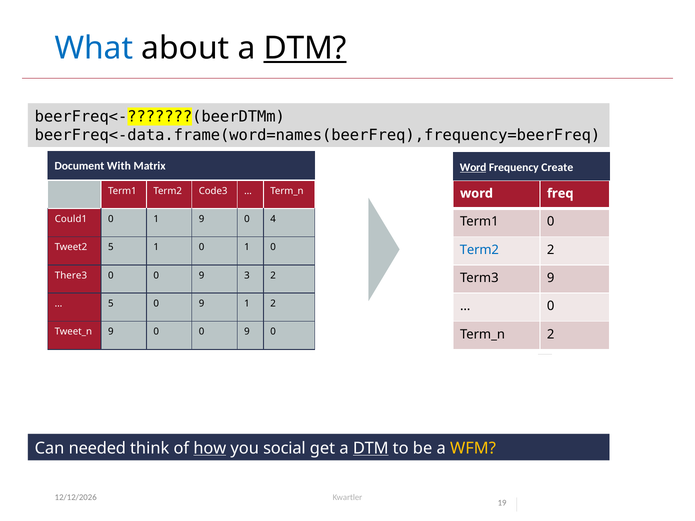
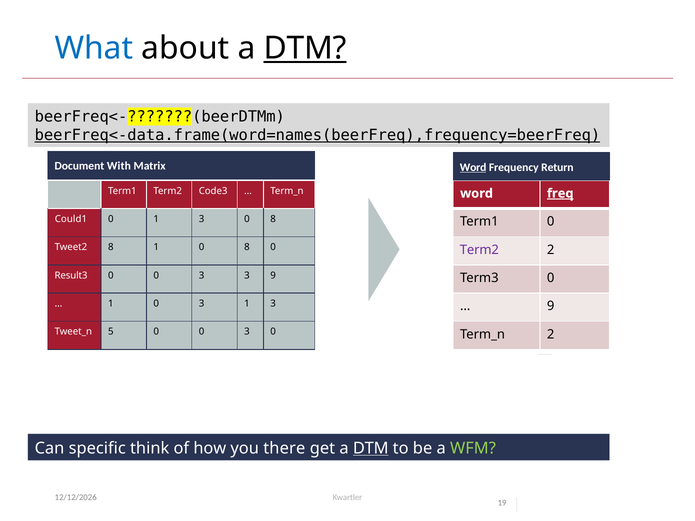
beerFreq<-data.frame(word=names(beerFreq),frequency=beerFreq underline: none -> present (317, 135)
Create: Create -> Return (557, 167)
freq underline: none -> present (560, 194)
0 1 9: 9 -> 3 (202, 219)
4: 4 -> 8 (273, 219)
Tweet2 5: 5 -> 8 (111, 247)
1 0 1: 1 -> 8 (247, 247)
Term2 colour: blue -> purple (479, 250)
There3: There3 -> Result3 (71, 276)
9: 9 -> 3 (202, 276)
3 2: 2 -> 9 (273, 276)
Term3 9: 9 -> 0 (551, 278)
5: 5 -> 1 (111, 304)
9: 9 -> 3 (202, 304)
2: 2 -> 3 (273, 304)
0: 0 -> 9 (551, 306)
9: 9 -> 5 (111, 332)
9: 9 -> 3 (247, 332)
needed: needed -> specific (97, 448)
how underline: present -> none (210, 448)
social: social -> there (284, 448)
WFM colour: yellow -> light green (473, 448)
